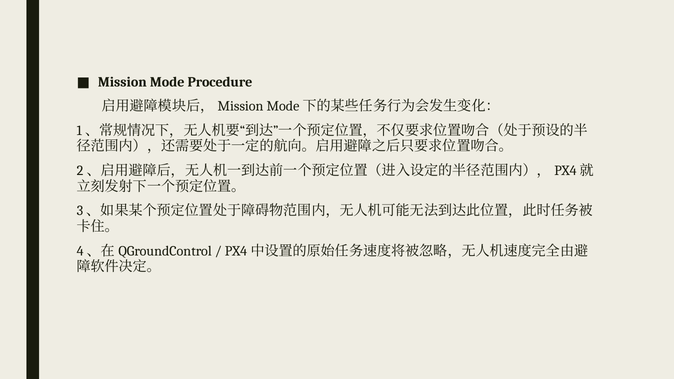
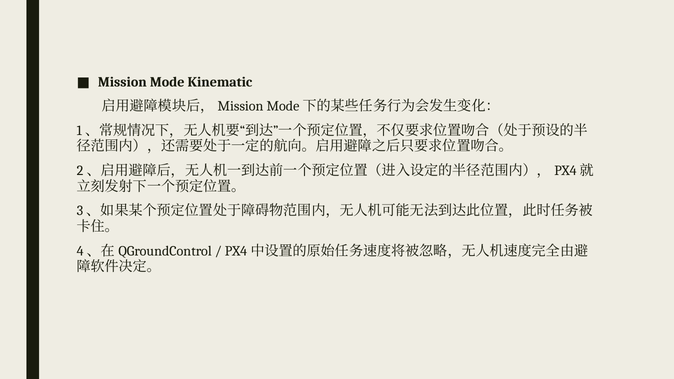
Procedure: Procedure -> Kinematic (220, 82)
